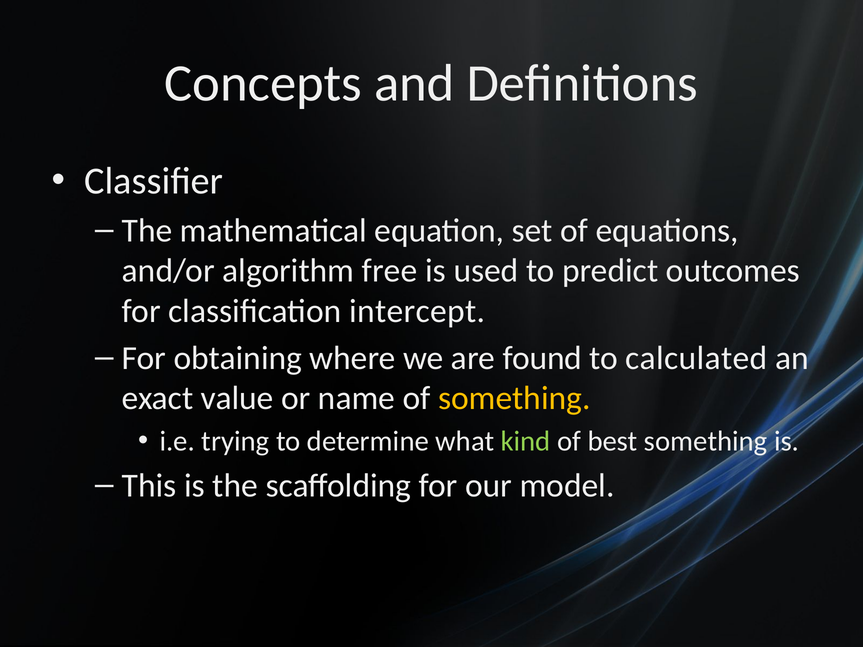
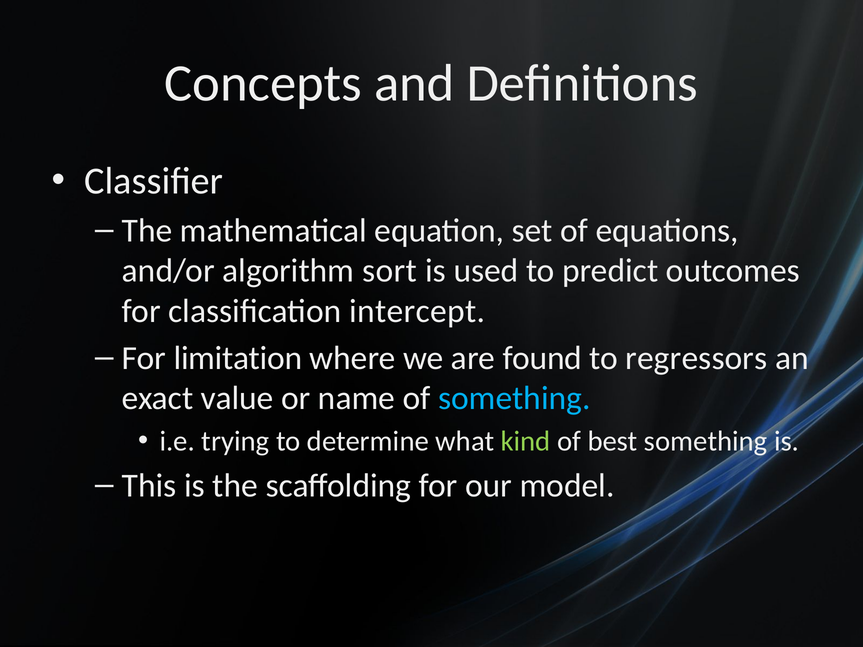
free: free -> sort (390, 271)
obtaining: obtaining -> limitation (238, 358)
calculated: calculated -> regressors (696, 358)
something colour: yellow -> light blue (514, 399)
